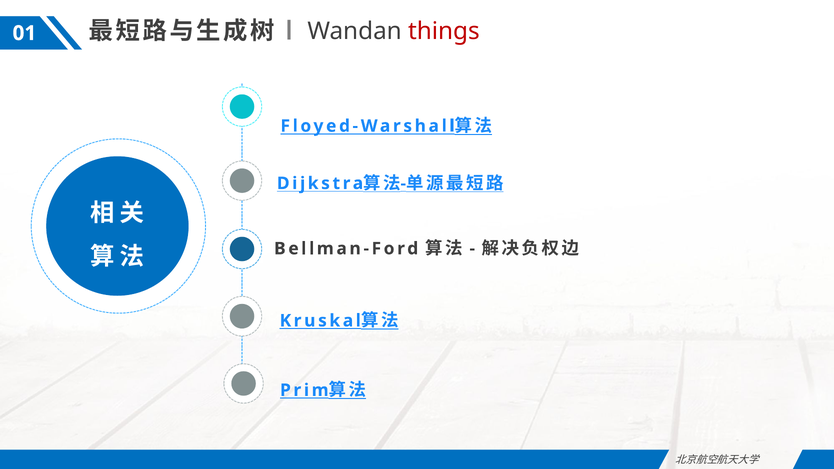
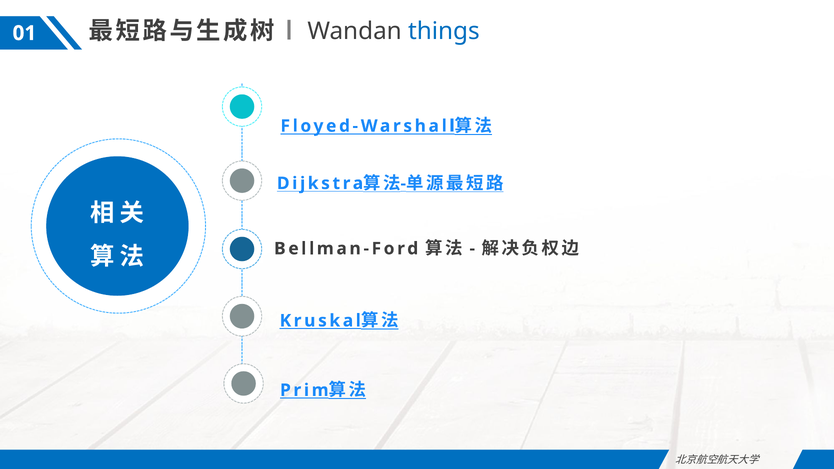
things colour: red -> blue (444, 31)
